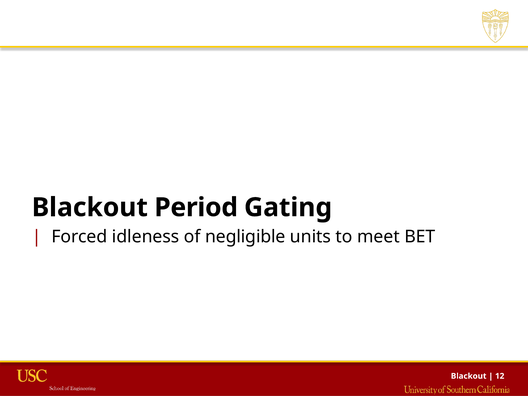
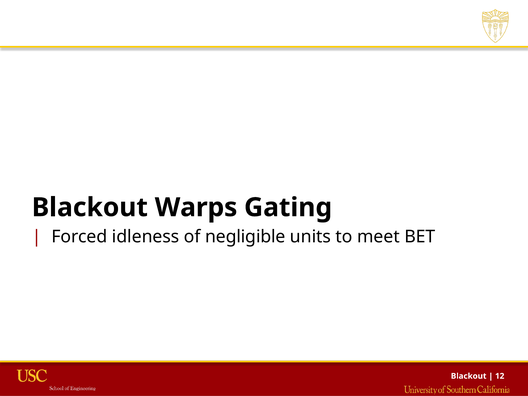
Period: Period -> Warps (196, 207)
